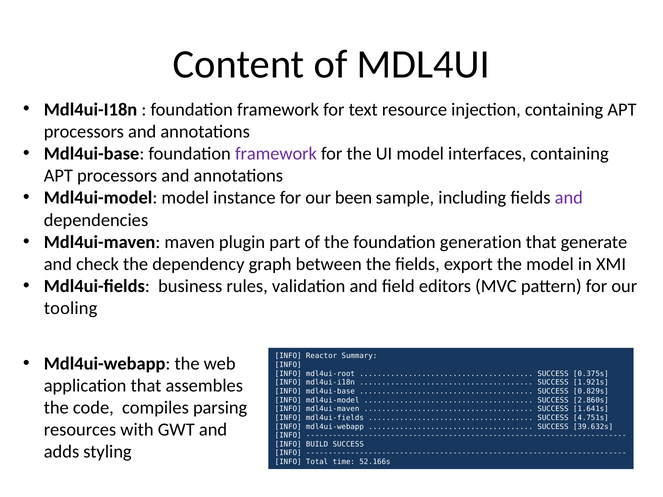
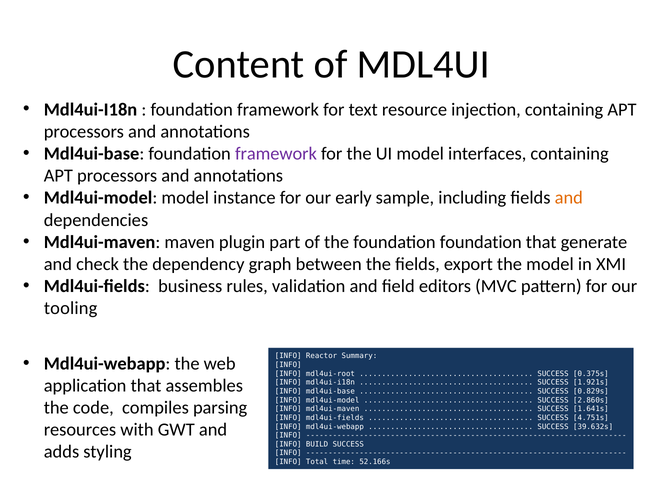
been: been -> early (353, 198)
and colour: purple -> orange (569, 198)
foundation generation: generation -> foundation (481, 242)
